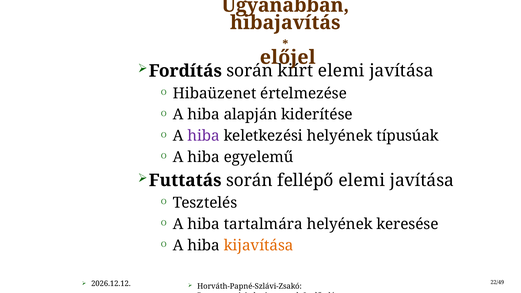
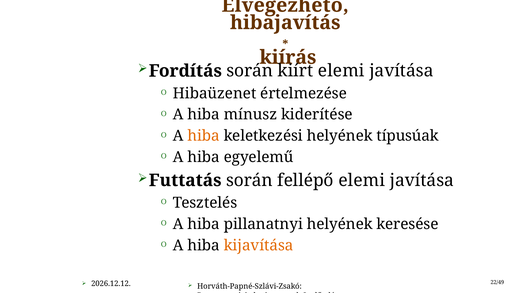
Ugyanabban: Ugyanabban -> Elvégezhető (285, 5)
előjel: előjel -> kiírás (288, 57)
alapján: alapján -> mínusz (250, 115)
hiba colour: purple -> orange (204, 136)
tartalmára: tartalmára -> pillanatnyi (263, 224)
